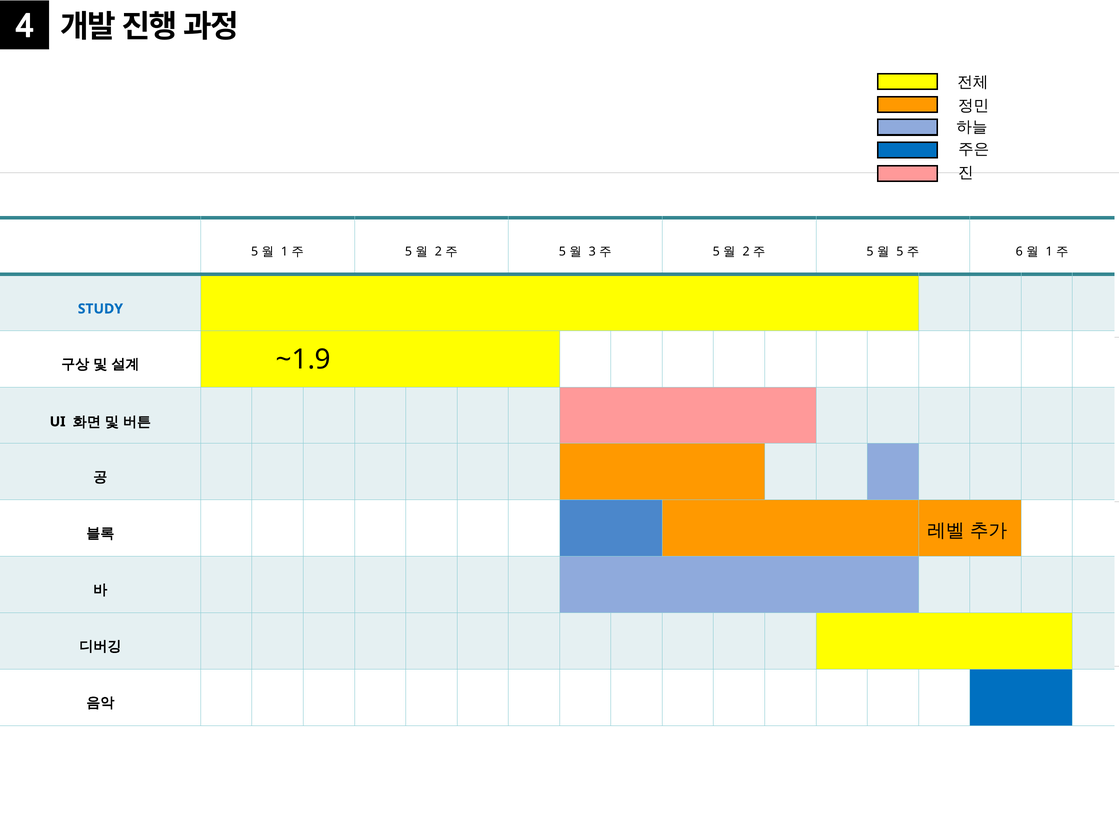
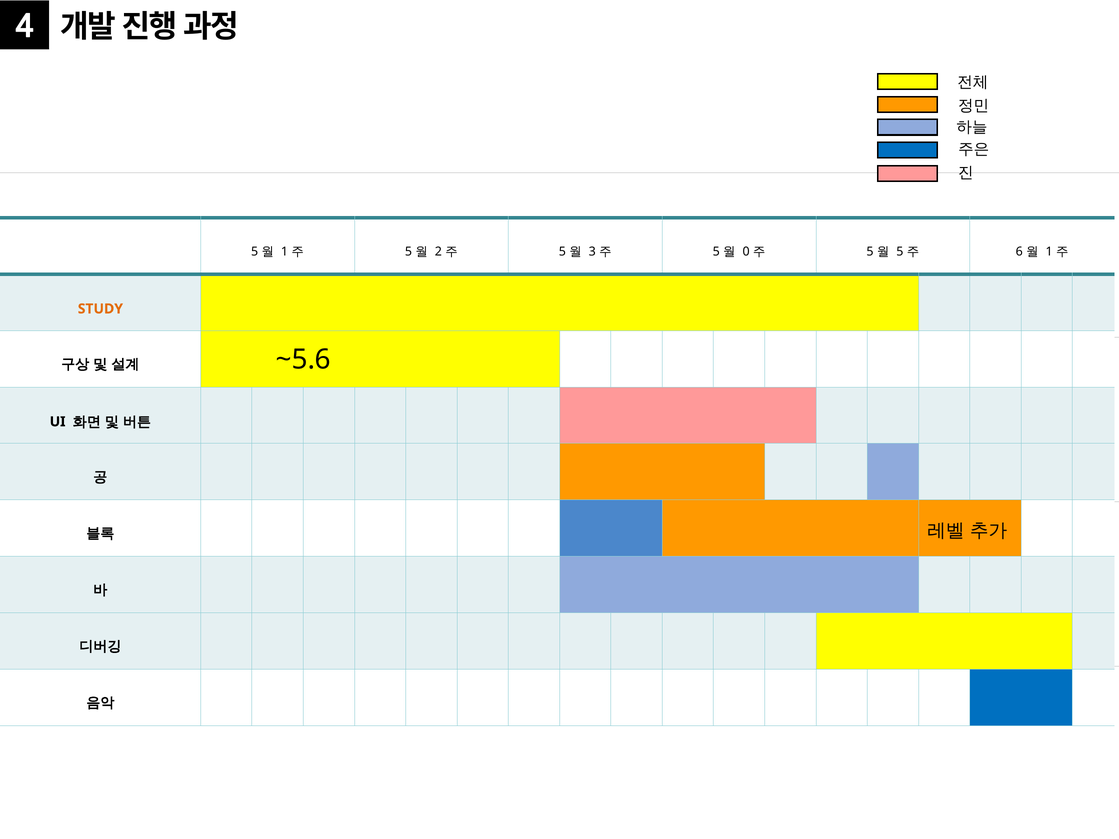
2: 2 -> 0 (746, 252)
STUDY colour: blue -> orange (100, 309)
~1.9: ~1.9 -> ~5.6 (303, 360)
